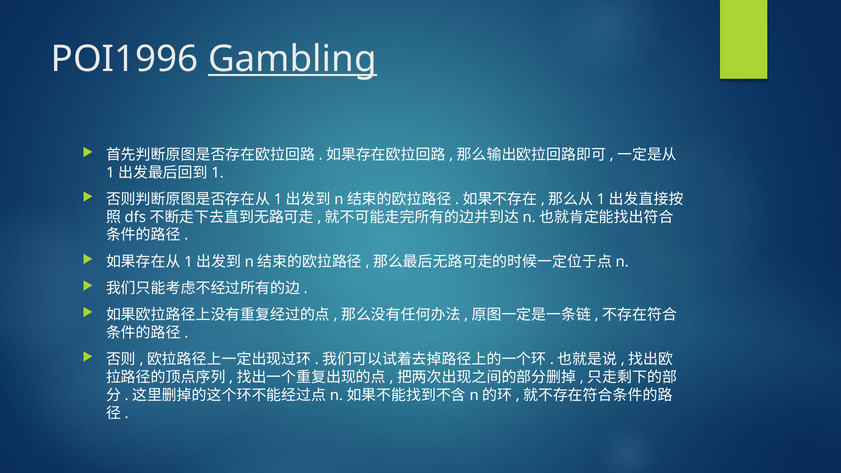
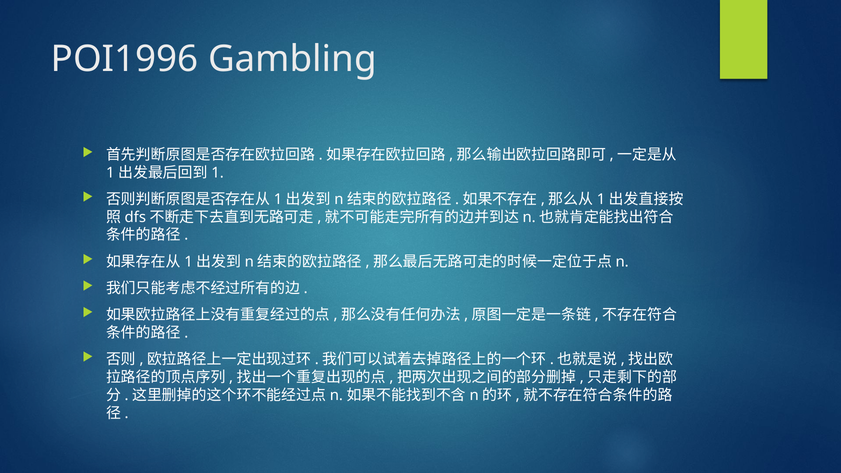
Gambling underline: present -> none (292, 59)
